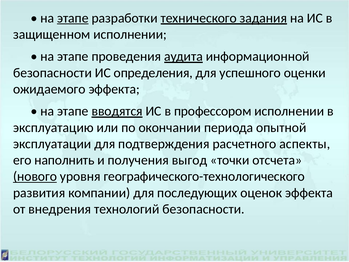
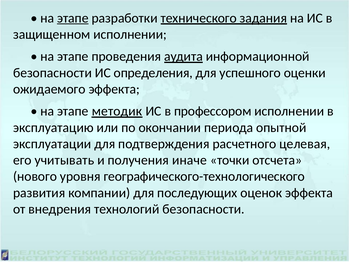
вводятся: вводятся -> методик (117, 111)
аспекты: аспекты -> целевая (305, 144)
наполнить: наполнить -> учитывать (64, 160)
выгод: выгод -> иначе (189, 160)
нового underline: present -> none (35, 176)
